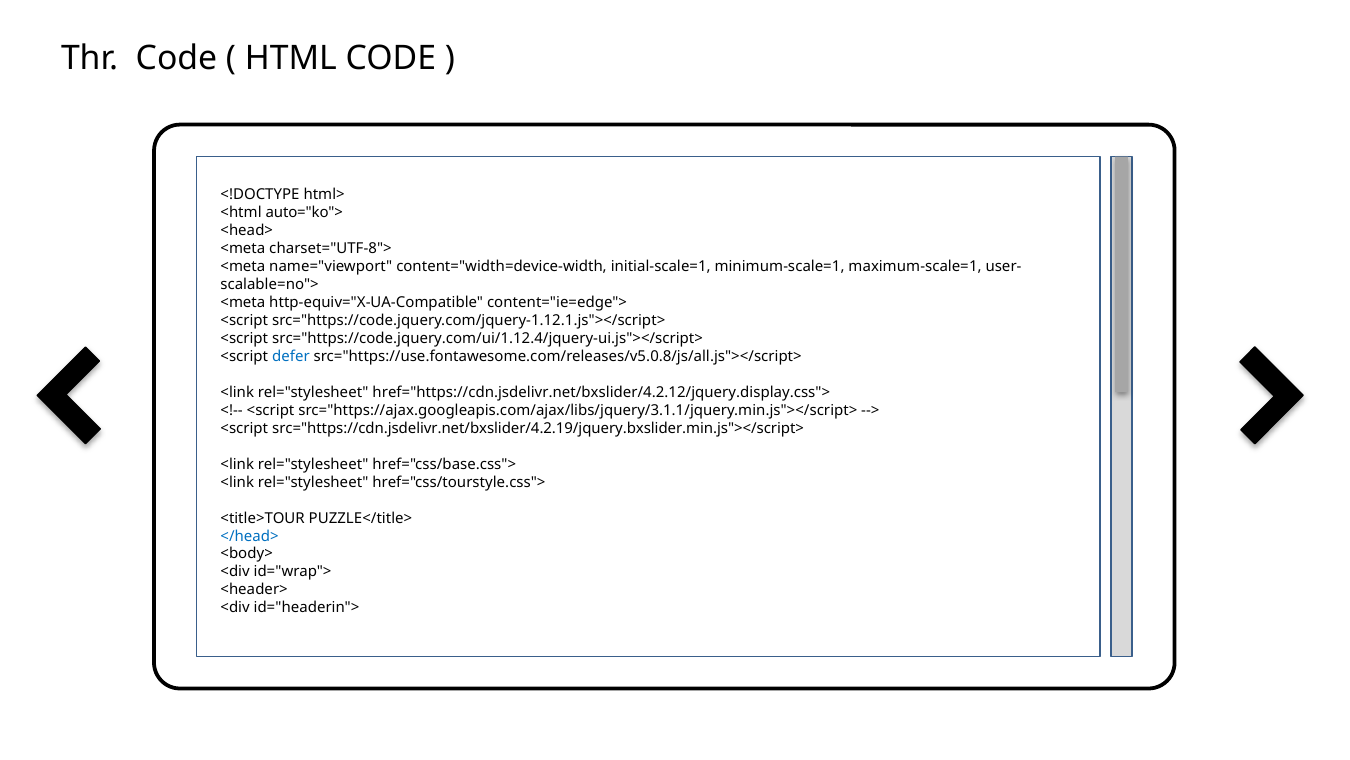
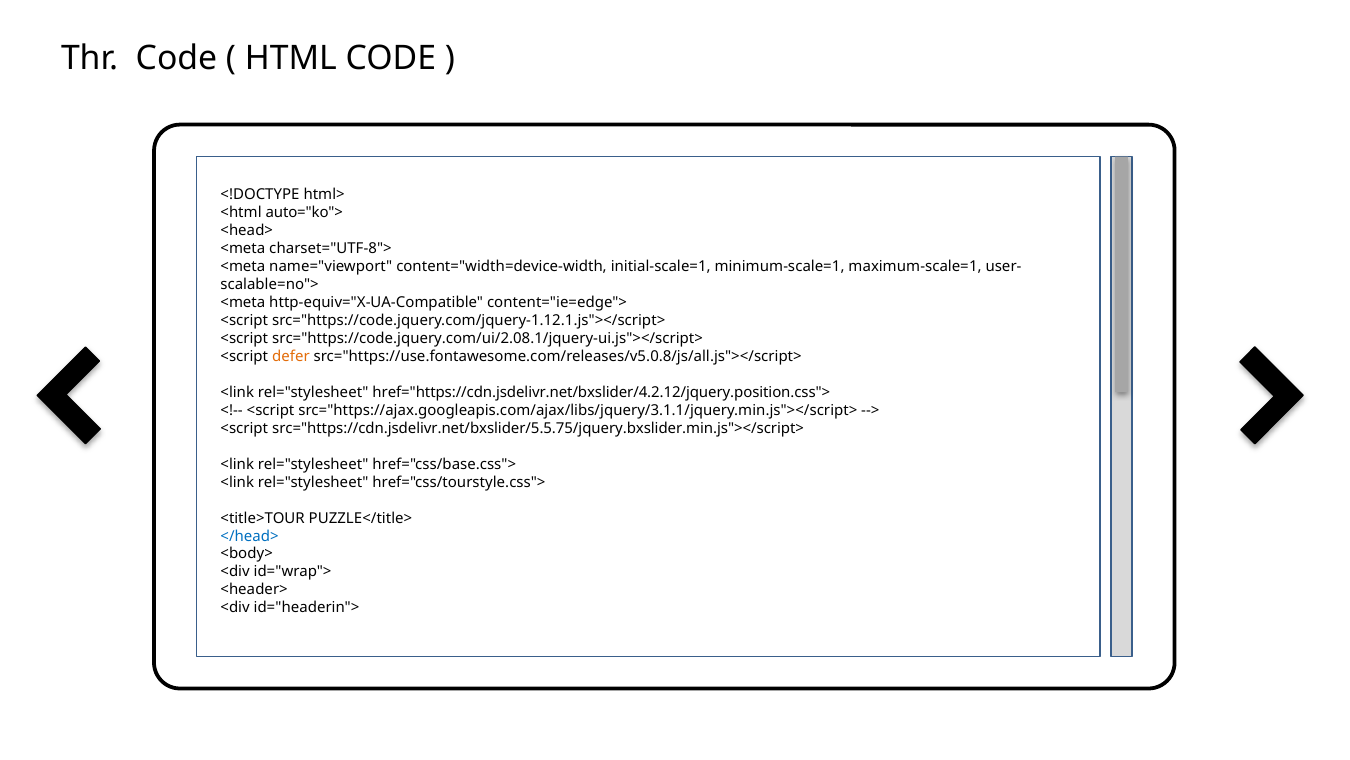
src="https://code.jquery.com/ui/1.12.4/jquery-ui.js"></script>: src="https://code.jquery.com/ui/1.12.4/jquery-ui.js"></script> -> src="https://code.jquery.com/ui/2.08.1/jquery-ui.js"></script> (488, 338)
defer colour: blue -> orange (291, 356)
href="https://cdn.jsdelivr.net/bxslider/4.2.12/jquery.display.css">: href="https://cdn.jsdelivr.net/bxslider/4.2.12/jquery.display.css"> -> href="https://cdn.jsdelivr.net/bxslider/4.2.12/jquery.position.css"> (601, 392)
src="https://cdn.jsdelivr.net/bxslider/4.2.19/jquery.bxslider.min.js"></script>: src="https://cdn.jsdelivr.net/bxslider/4.2.19/jquery.bxslider.min.js"></script> -> src="https://cdn.jsdelivr.net/bxslider/5.5.75/jquery.bxslider.min.js"></script> (538, 428)
